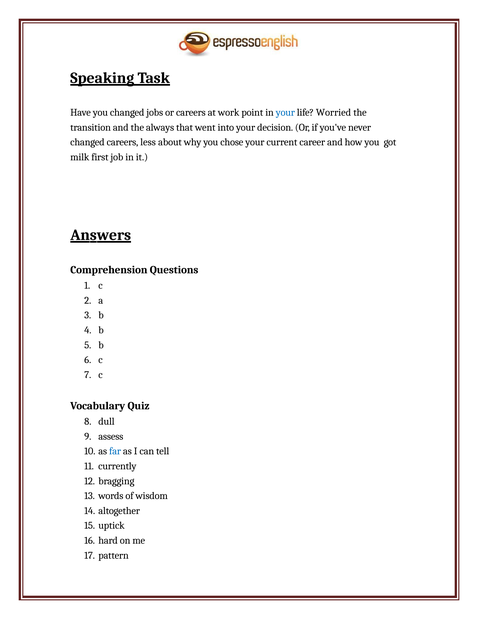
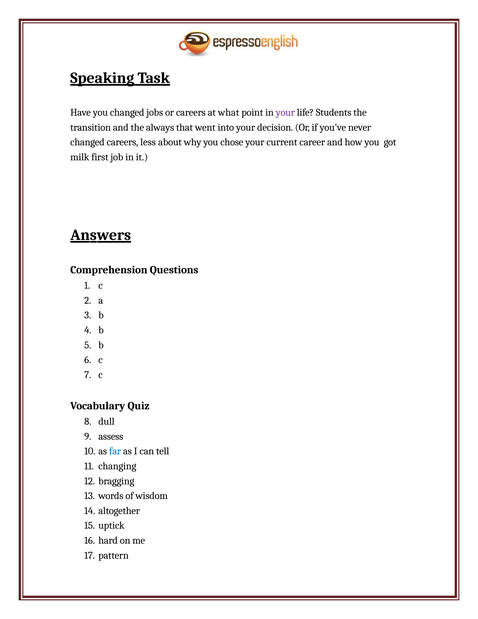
work: work -> what (229, 112)
your colour: blue -> purple (285, 112)
Worried: Worried -> Students (334, 112)
currently: currently -> changing (117, 466)
